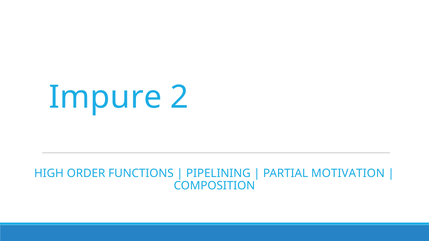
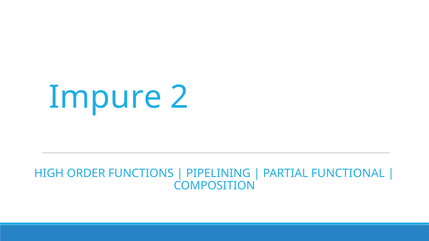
MOTIVATION: MOTIVATION -> FUNCTIONAL (348, 174)
